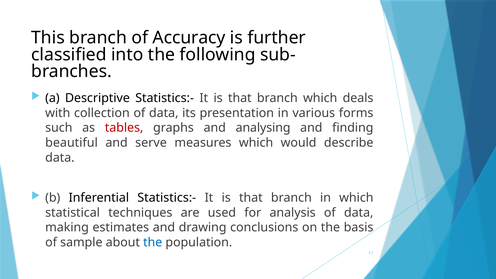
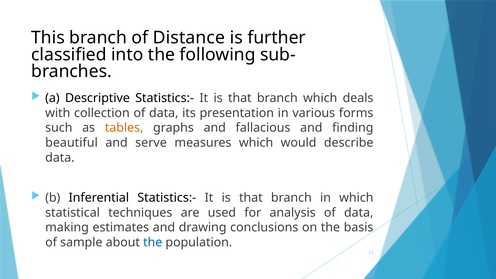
Accuracy: Accuracy -> Distance (189, 38)
tables colour: red -> orange (124, 128)
analysing: analysing -> fallacious (263, 128)
